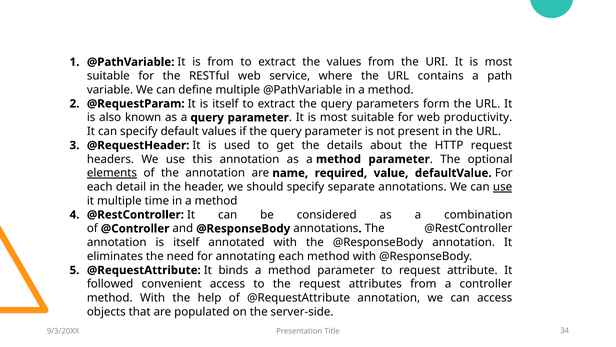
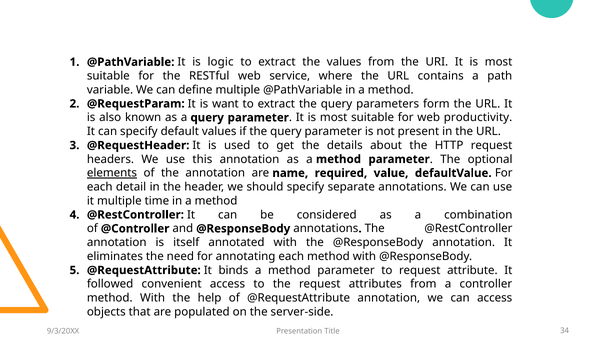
is from: from -> logic (221, 62)
It is itself: itself -> want (225, 104)
use underline: present -> none (503, 187)
